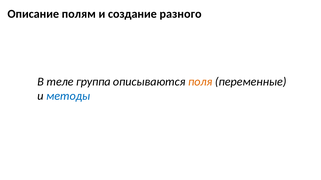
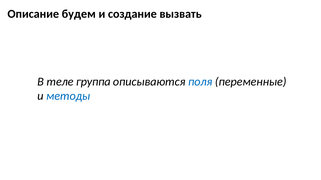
полям: полям -> будем (79, 14)
разного: разного -> вызвать (181, 14)
поля colour: orange -> blue (200, 82)
